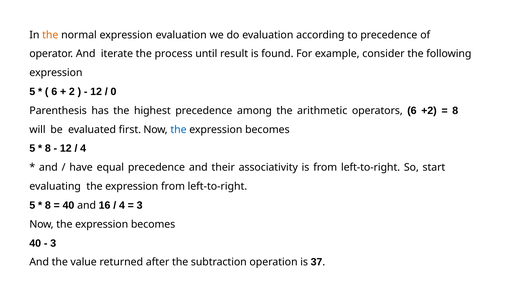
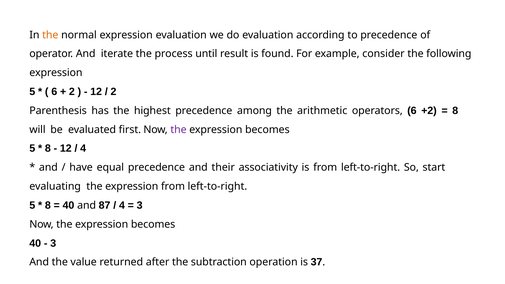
0: 0 -> 2 (113, 92)
the colour: blue -> purple (179, 130)
16: 16 -> 87 (105, 205)
